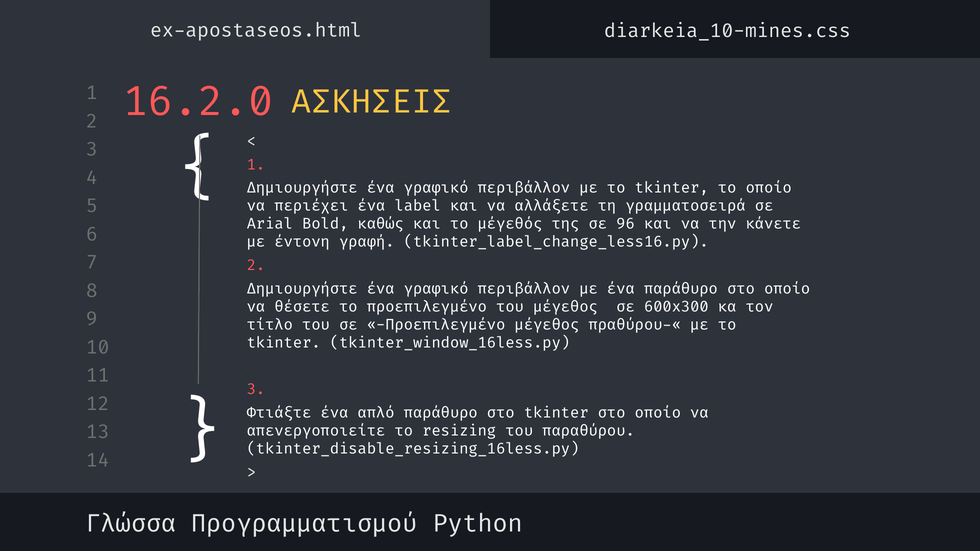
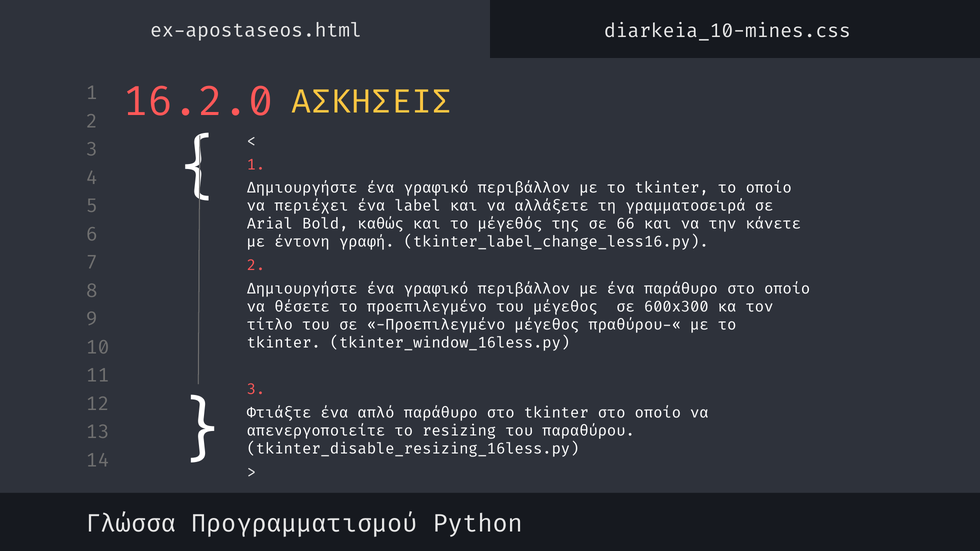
96: 96 -> 66 (625, 224)
